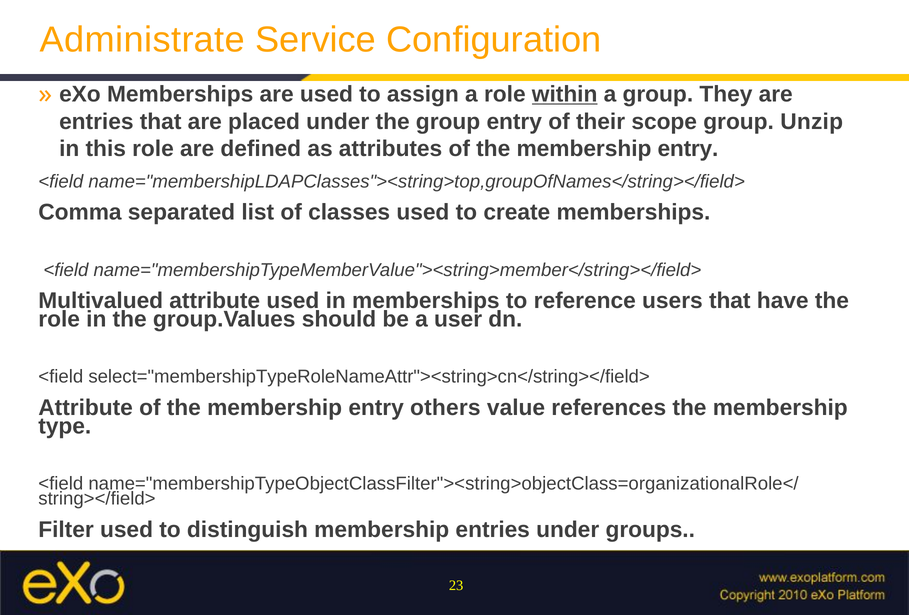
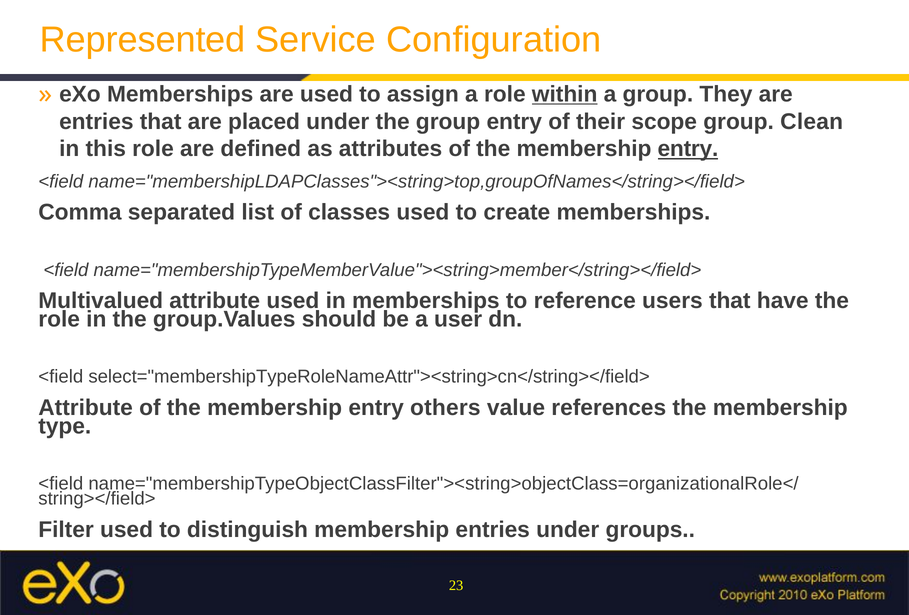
Administrate: Administrate -> Represented (143, 40)
Unzip: Unzip -> Clean (812, 122)
entry underline: none -> present (688, 149)
